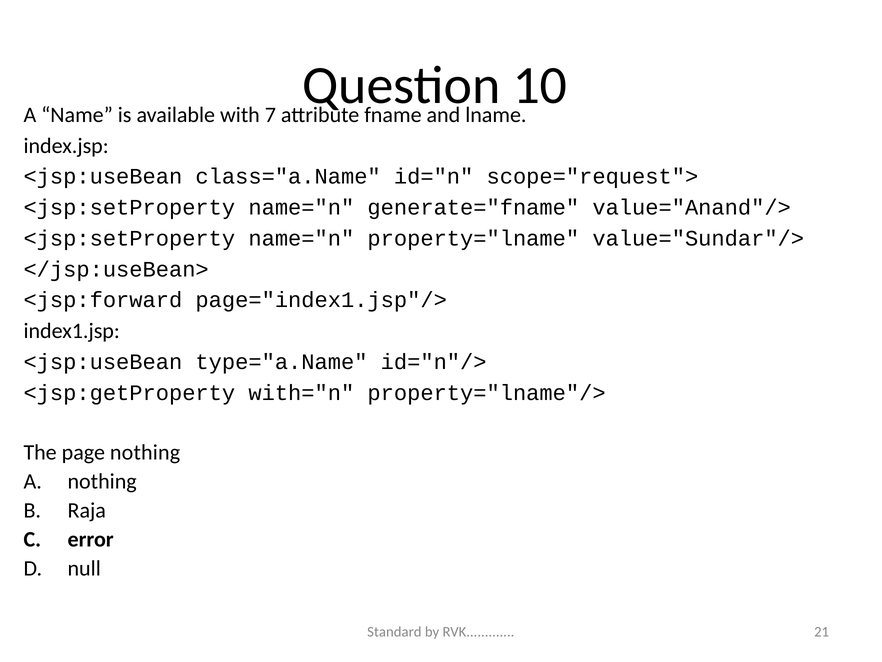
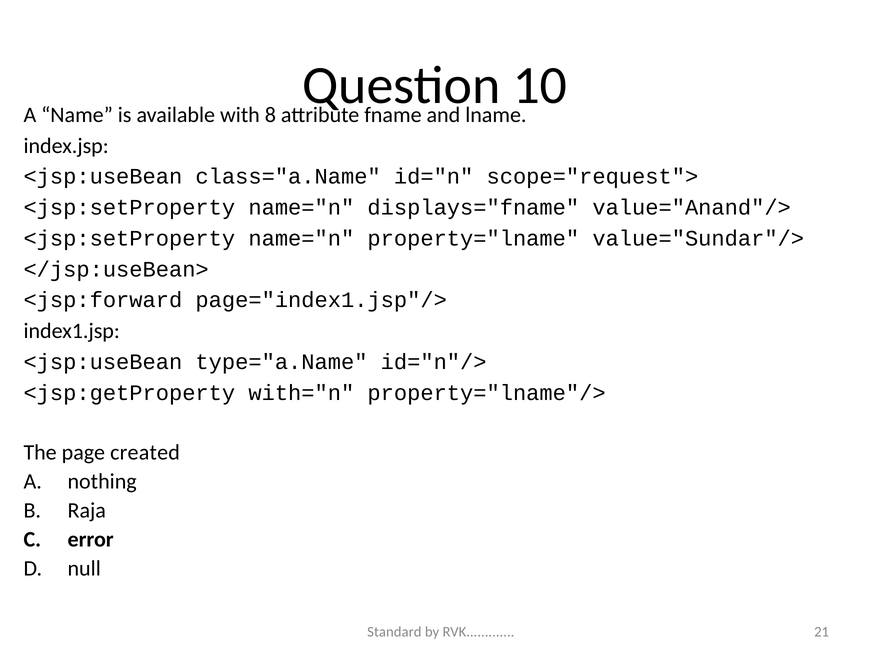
7: 7 -> 8 (270, 115)
generate="fname: generate="fname -> displays="fname (473, 207)
page nothing: nothing -> created (145, 452)
